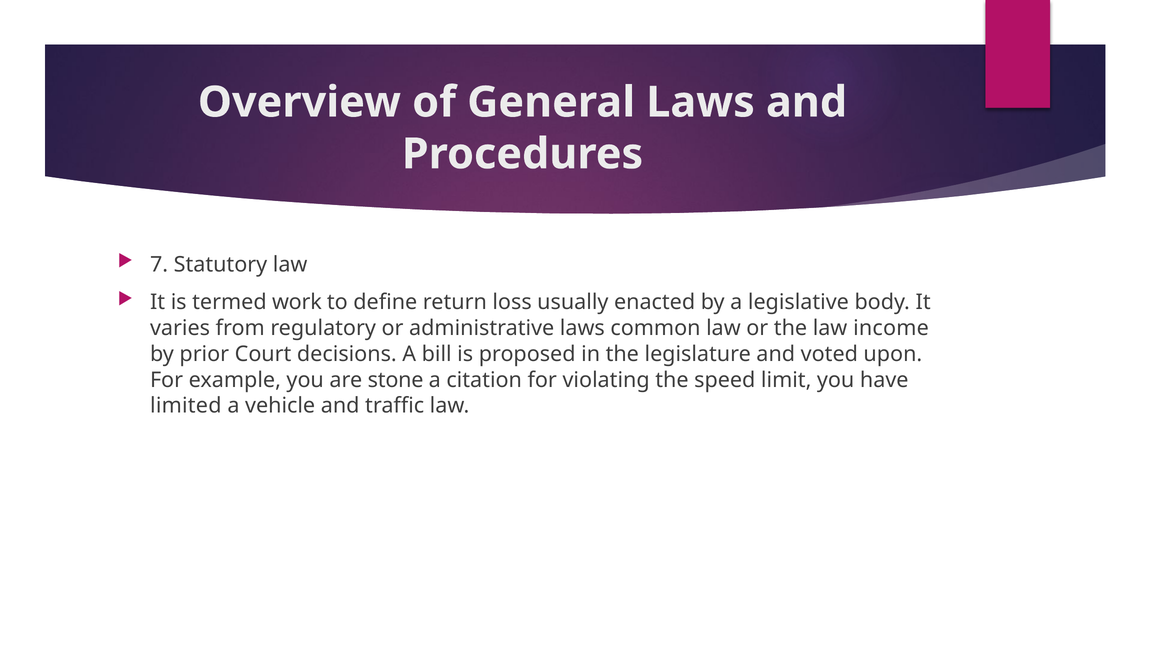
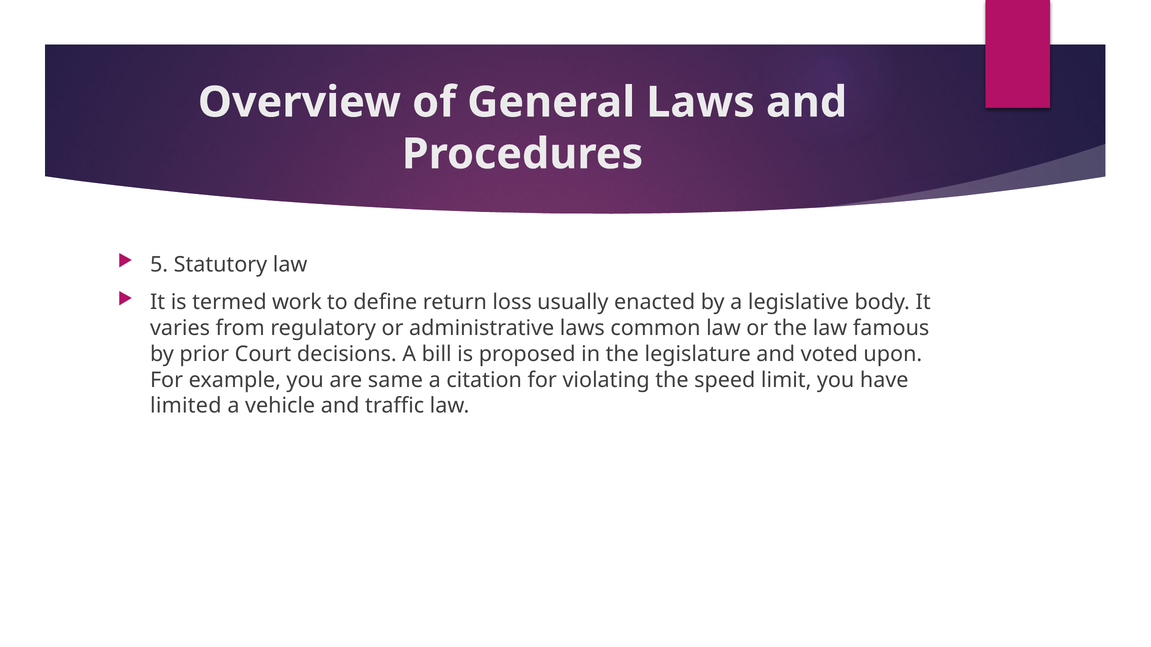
7: 7 -> 5 (159, 265)
income: income -> famous (891, 328)
stone: stone -> same (395, 380)
